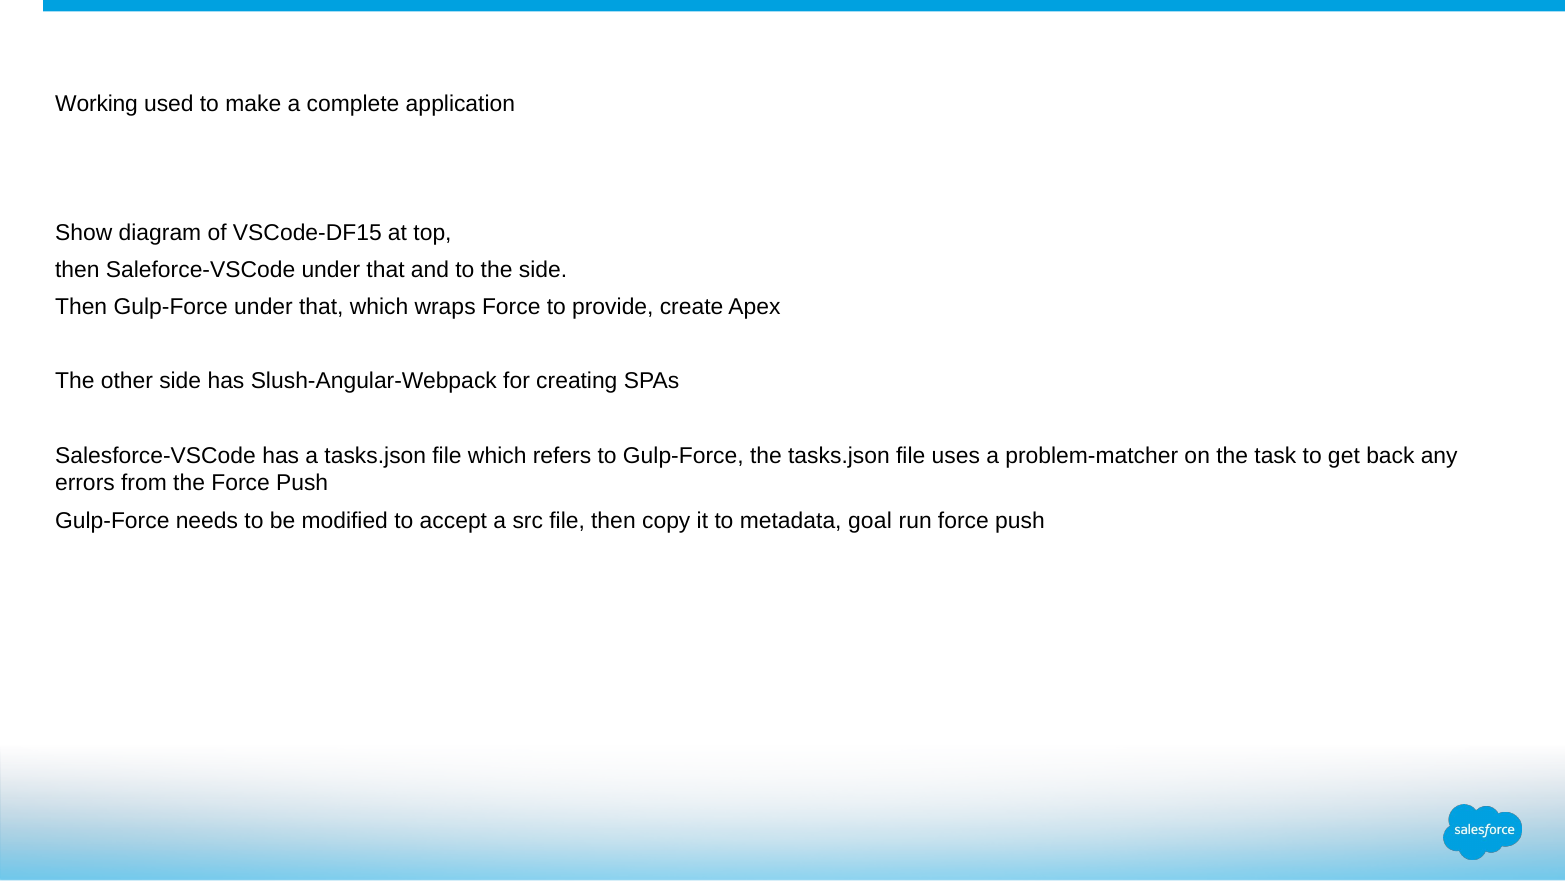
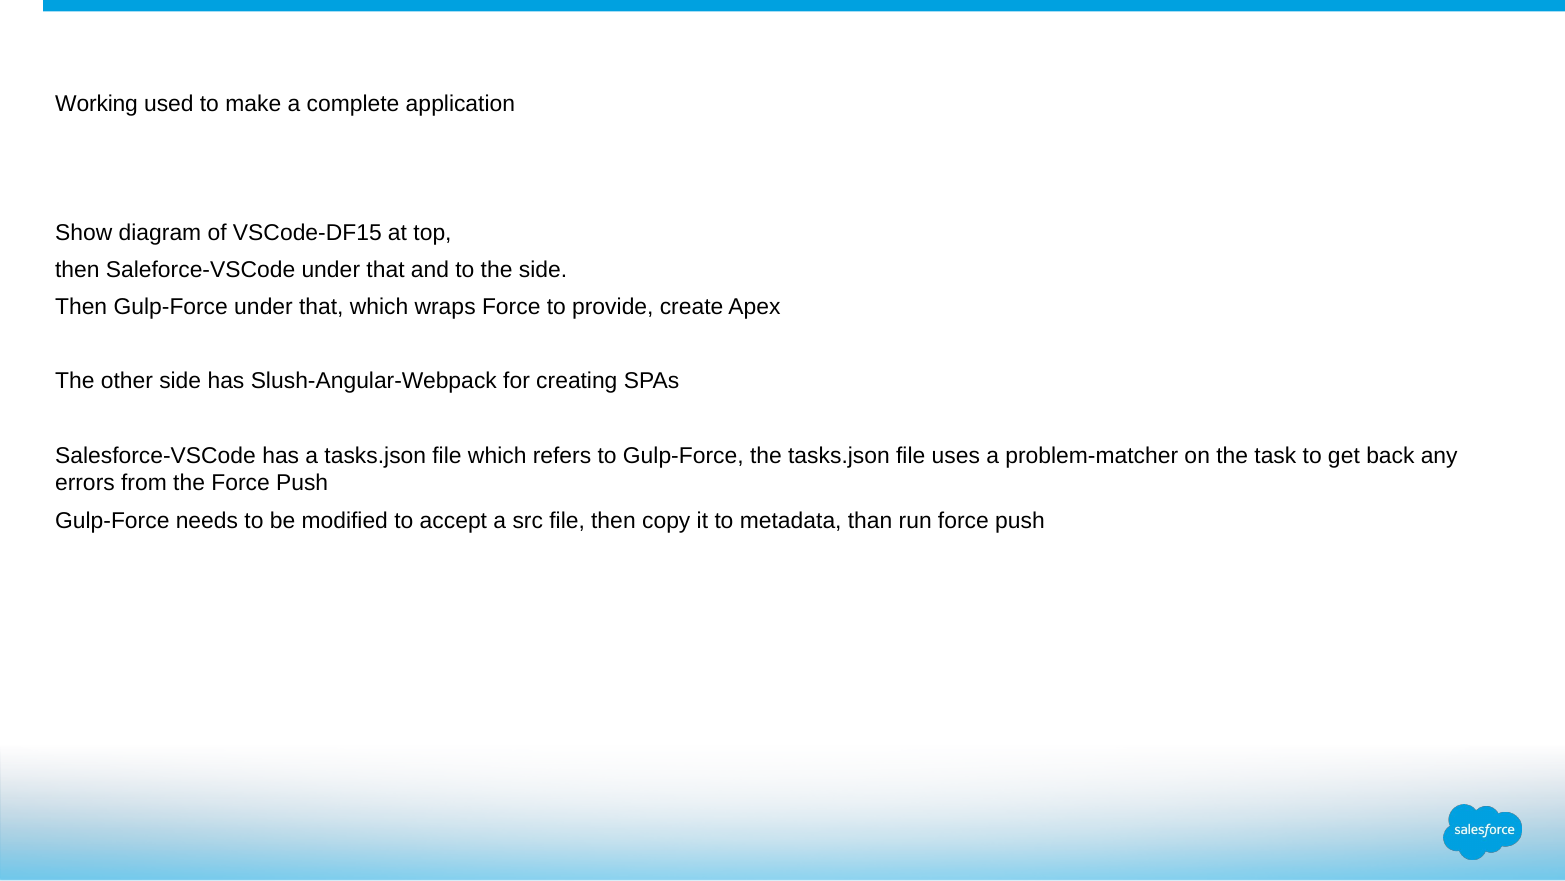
goal: goal -> than (870, 520)
